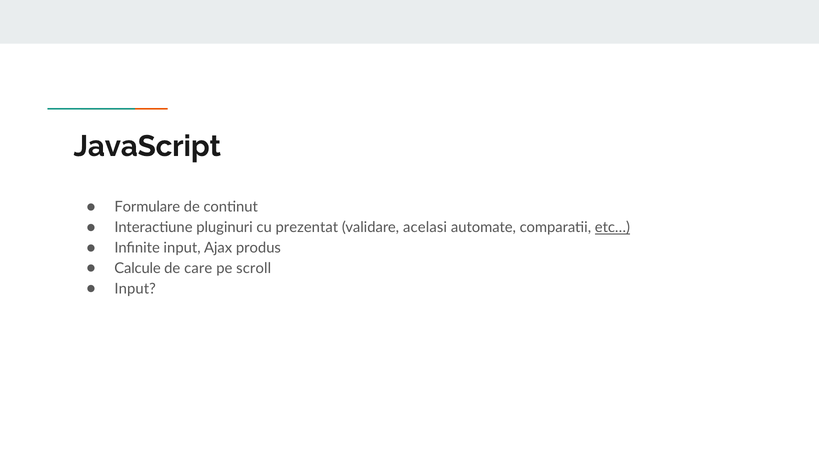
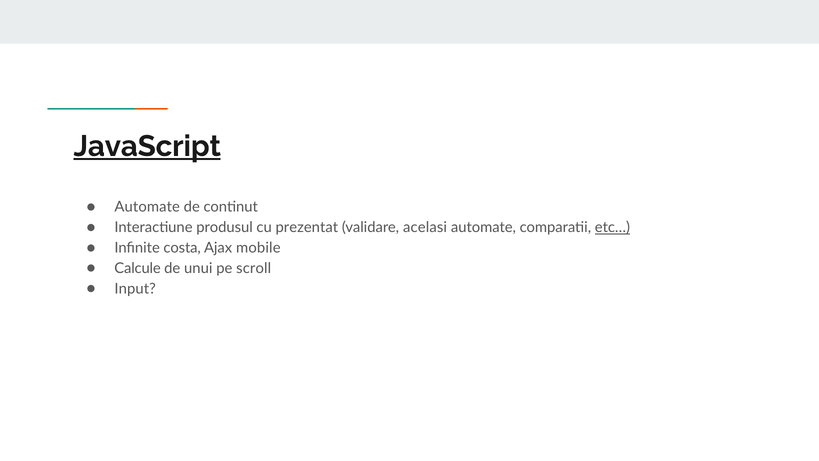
JavaScript underline: none -> present (147, 146)
Formulare: Formulare -> Automate (147, 207)
pluginuri: pluginuri -> produsul (225, 227)
Infinite input: input -> costa (182, 248)
produs: produs -> mobile (258, 248)
care: care -> unui (198, 268)
